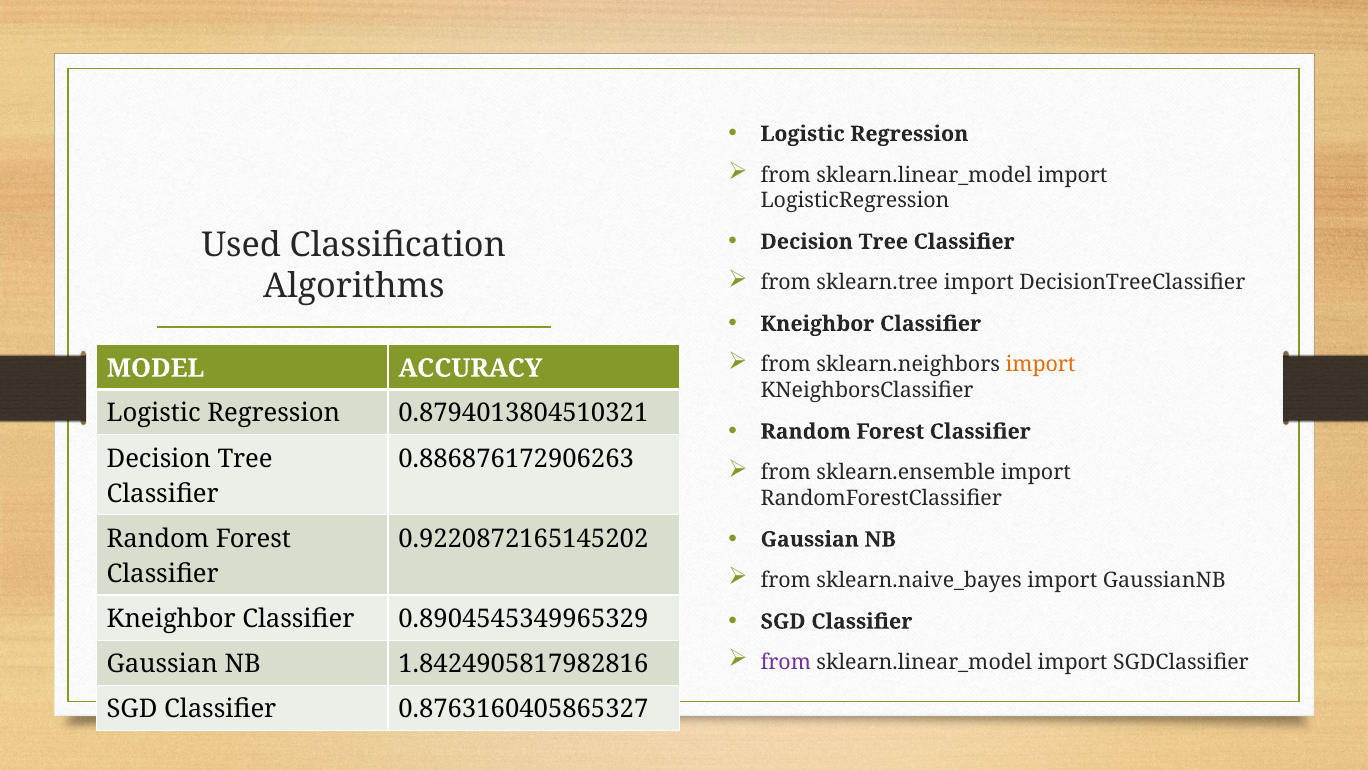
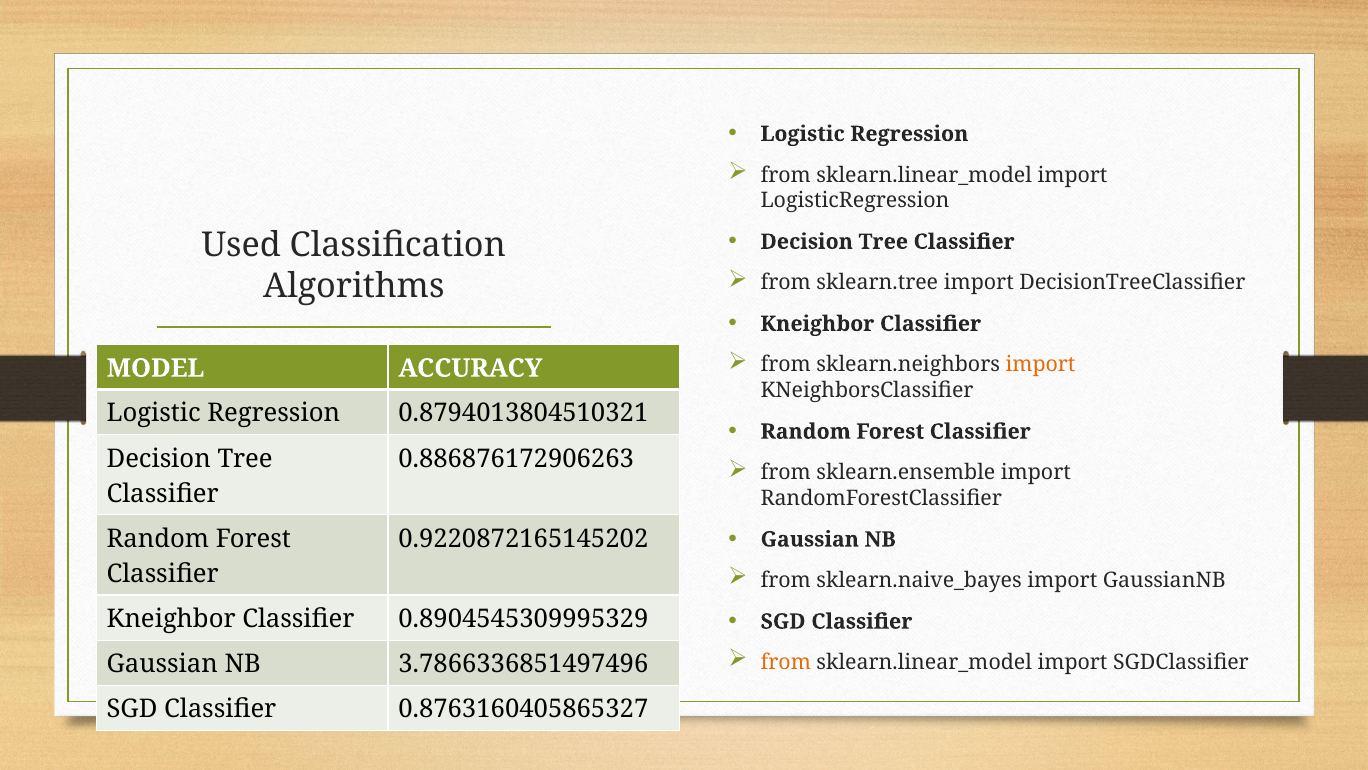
0.8904545349965329: 0.8904545349965329 -> 0.8904545309995329 (523, 619)
from colour: purple -> orange (786, 662)
1.8424905817982816: 1.8424905817982816 -> 3.7866336851497496 (523, 664)
